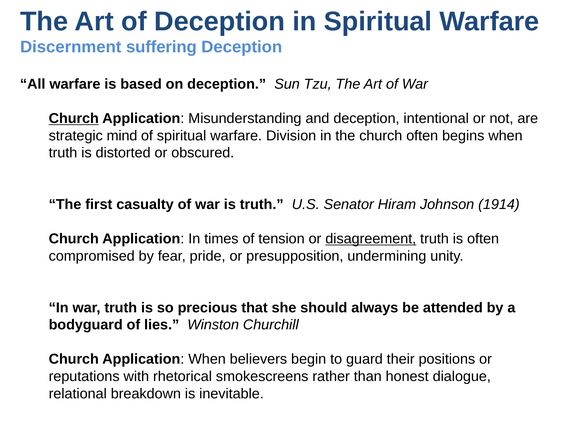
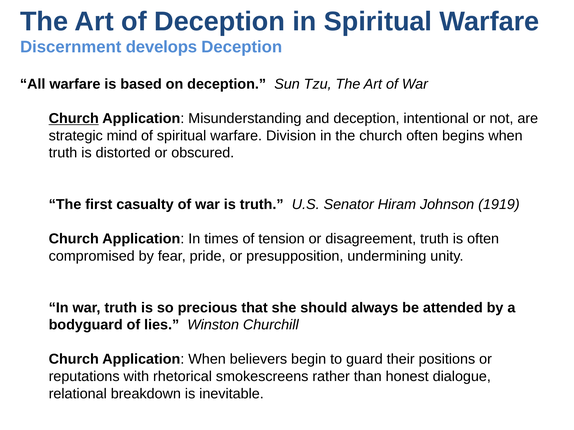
suffering: suffering -> develops (161, 47)
1914: 1914 -> 1919 (499, 205)
disagreement underline: present -> none (371, 239)
